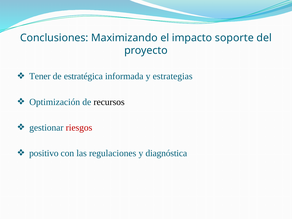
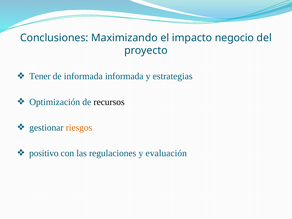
soporte: soporte -> negocio (234, 38)
de estratégica: estratégica -> informada (83, 76)
riesgos colour: red -> orange (79, 128)
diagnóstica: diagnóstica -> evaluación (166, 153)
